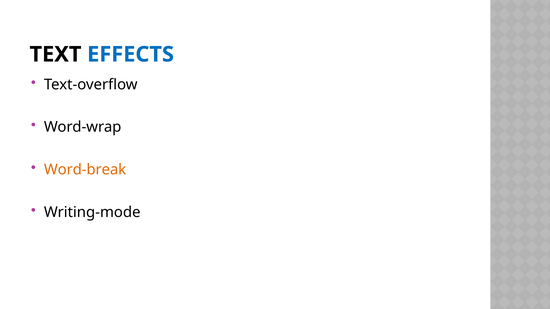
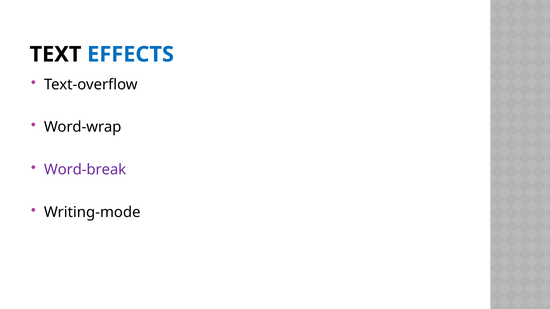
Word-break colour: orange -> purple (85, 170)
